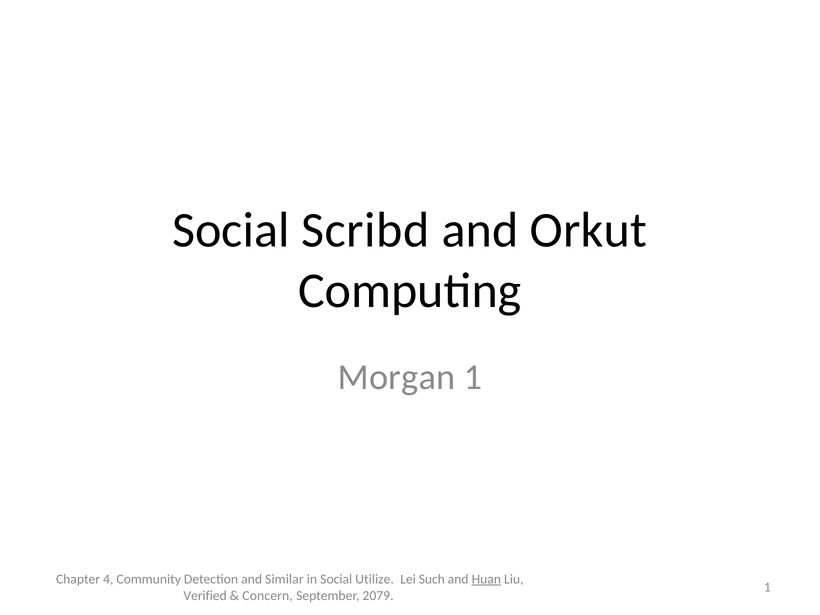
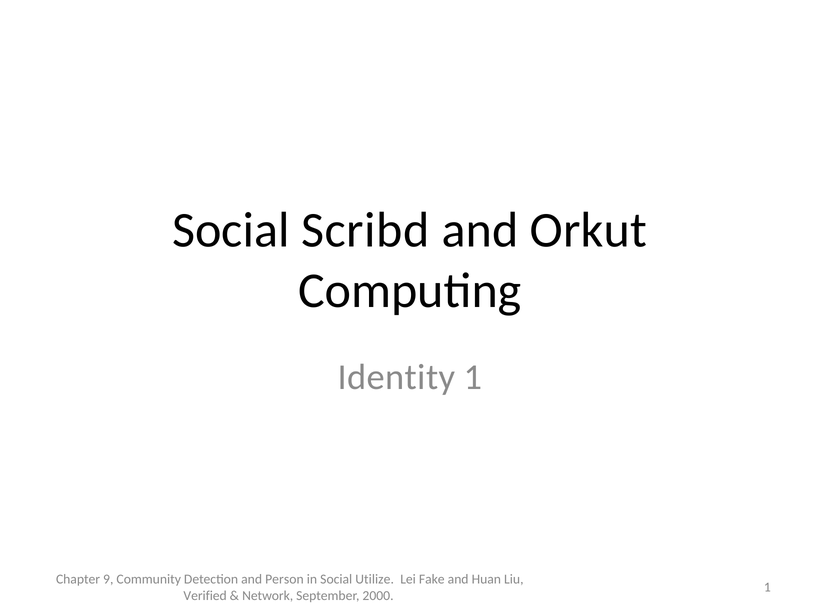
Morgan: Morgan -> Identity (396, 377)
4: 4 -> 9 (108, 579)
Similar: Similar -> Person (284, 579)
Such: Such -> Fake (432, 579)
Huan underline: present -> none (486, 579)
Concern: Concern -> Network (268, 596)
2079: 2079 -> 2000 (378, 596)
